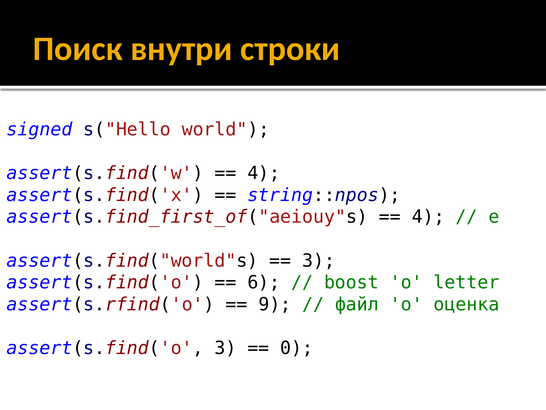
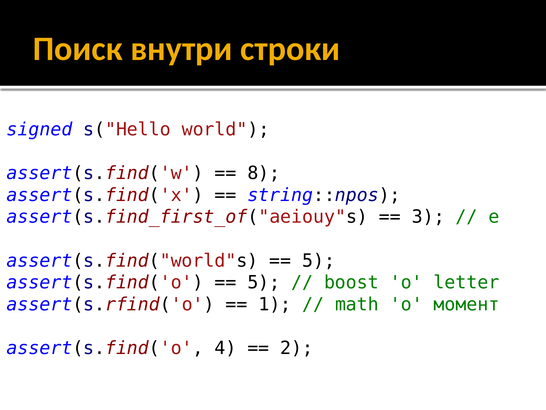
4: 4 -> 8 (264, 173)
4: 4 -> 3 (428, 217)
3: 3 -> 5 (319, 260)
6: 6 -> 5 (264, 282)
9: 9 -> 1 (275, 304)
файл: файл -> math (357, 304)
оценка: оценка -> момент (466, 304)
assert(s.find('o 3: 3 -> 4 (225, 348)
0: 0 -> 2 (297, 348)
